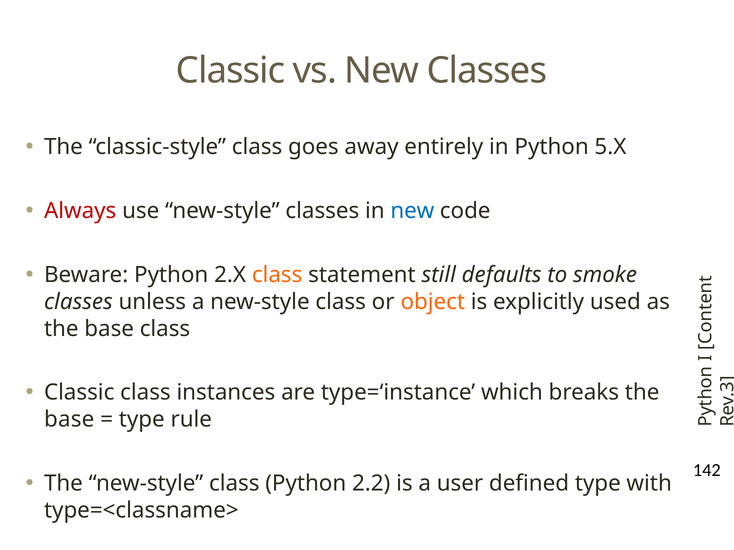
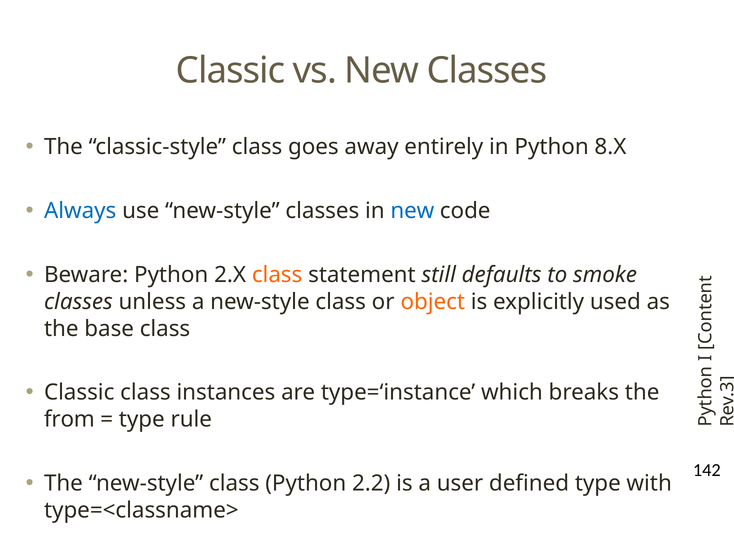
5.X: 5.X -> 8.X (610, 147)
Always colour: red -> blue (80, 211)
base: base -> from (69, 420)
